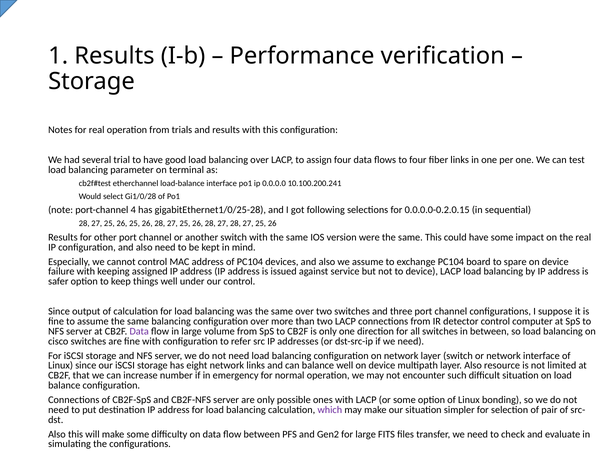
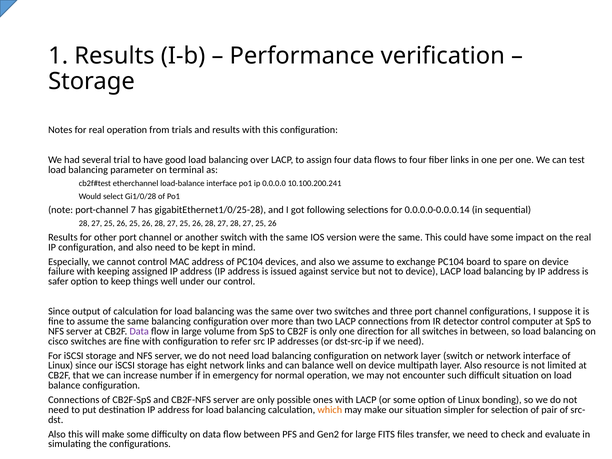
4: 4 -> 7 (133, 210)
0.0.0.0-0.2.0.15: 0.0.0.0-0.2.0.15 -> 0.0.0.0-0.0.0.14 (437, 210)
which colour: purple -> orange (330, 410)
